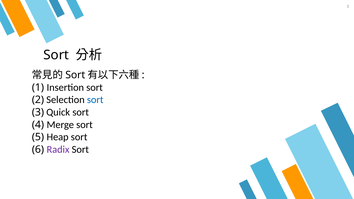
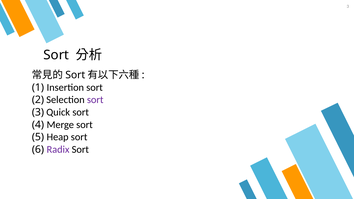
sort colour: blue -> purple (95, 100)
